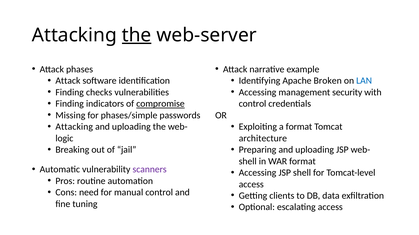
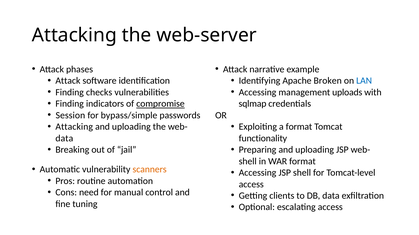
the underline: present -> none (137, 35)
security: security -> uploads (347, 93)
control: control -> sqlmap (253, 104)
Missing: Missing -> Session (70, 116)
phases/simple: phases/simple -> bypass/simple (129, 116)
logic: logic -> data (64, 139)
architecture: architecture -> functionality (263, 139)
scanners colour: purple -> orange (150, 170)
